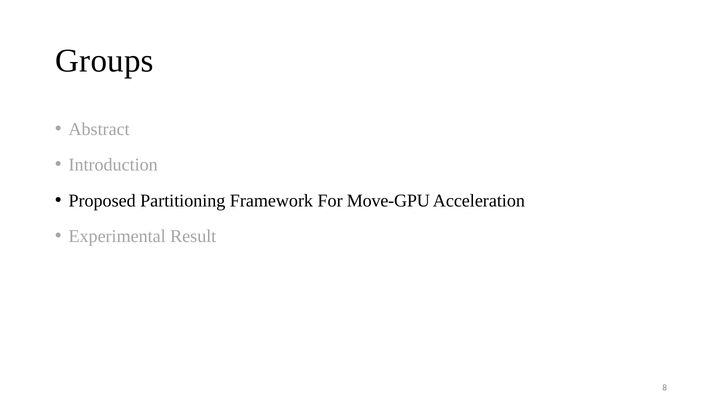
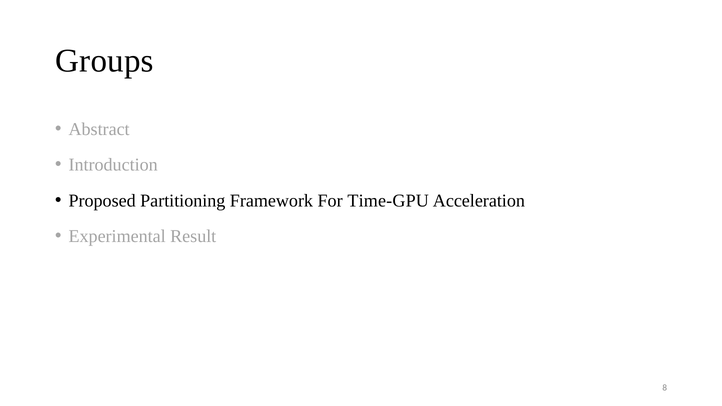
Move-GPU: Move-GPU -> Time-GPU (388, 201)
